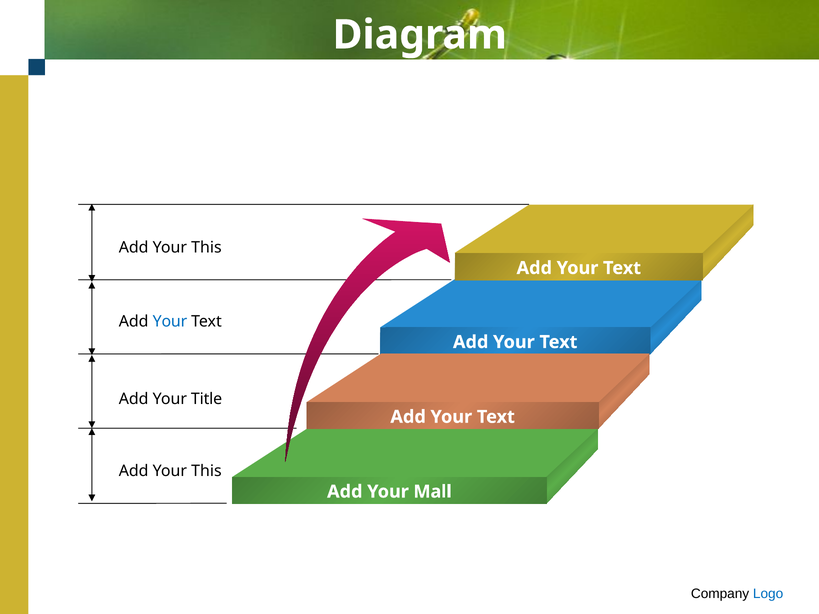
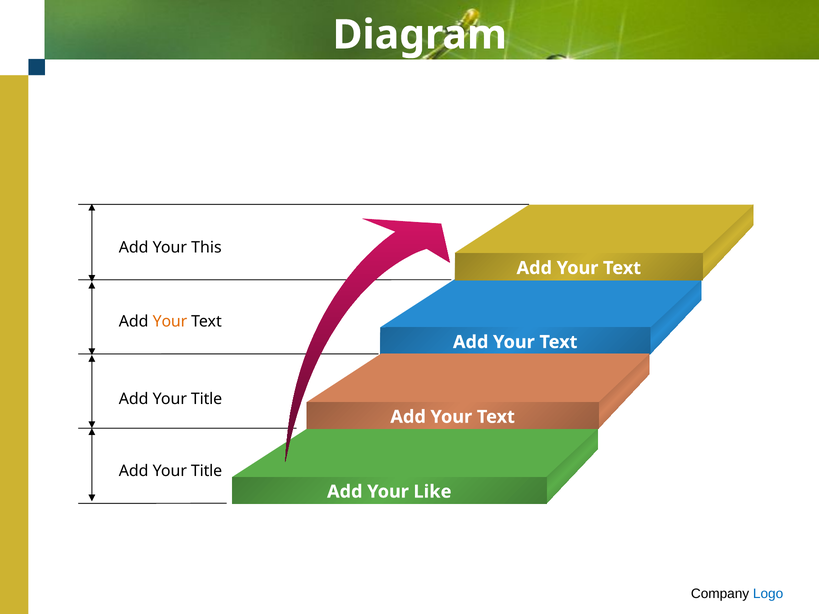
Your colour: blue -> orange (170, 322)
This: This -> Title (207, 471)
Mall: Mall -> Like (433, 492)
